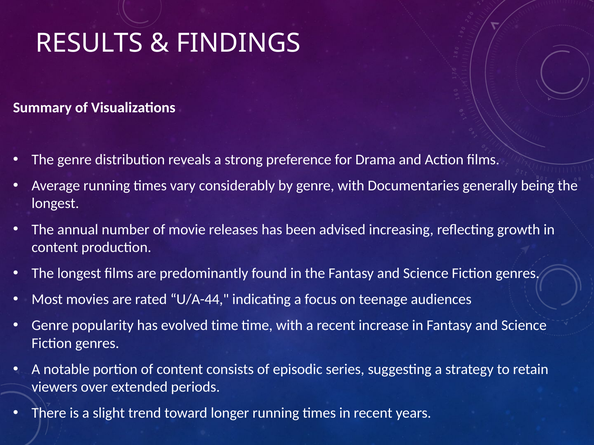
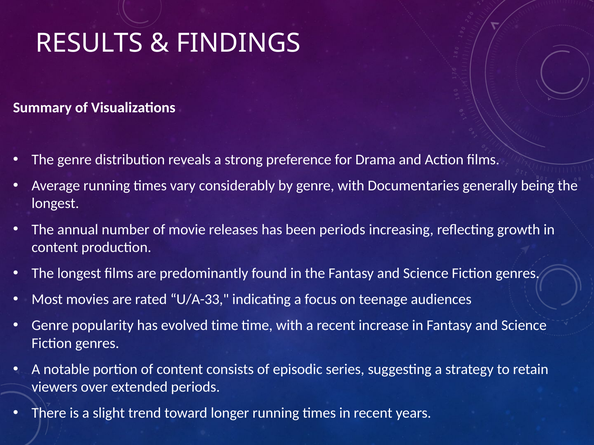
been advised: advised -> periods (342, 230)
U/A-44: U/A-44 -> U/A-33 (200, 300)
